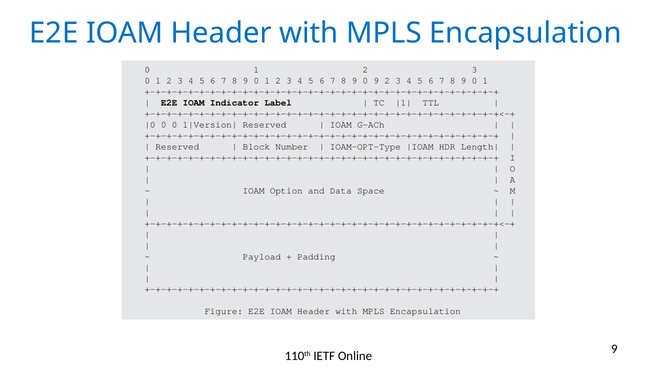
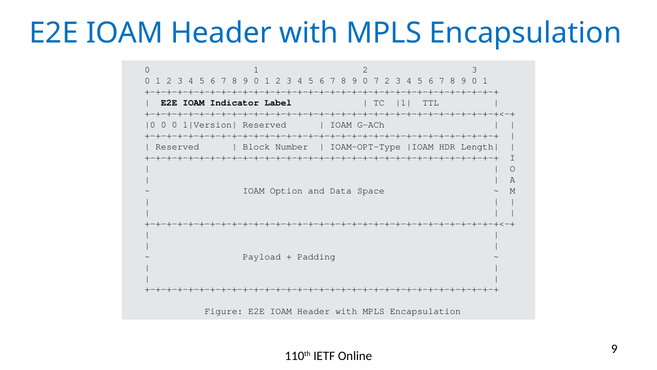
0 9: 9 -> 7 (376, 81)
